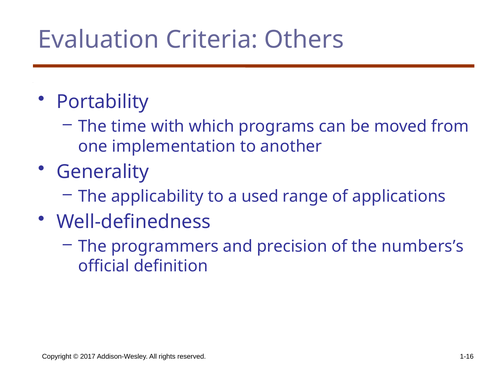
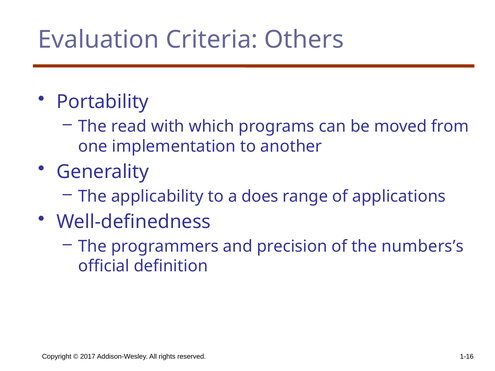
time: time -> read (129, 127)
used: used -> does (260, 196)
